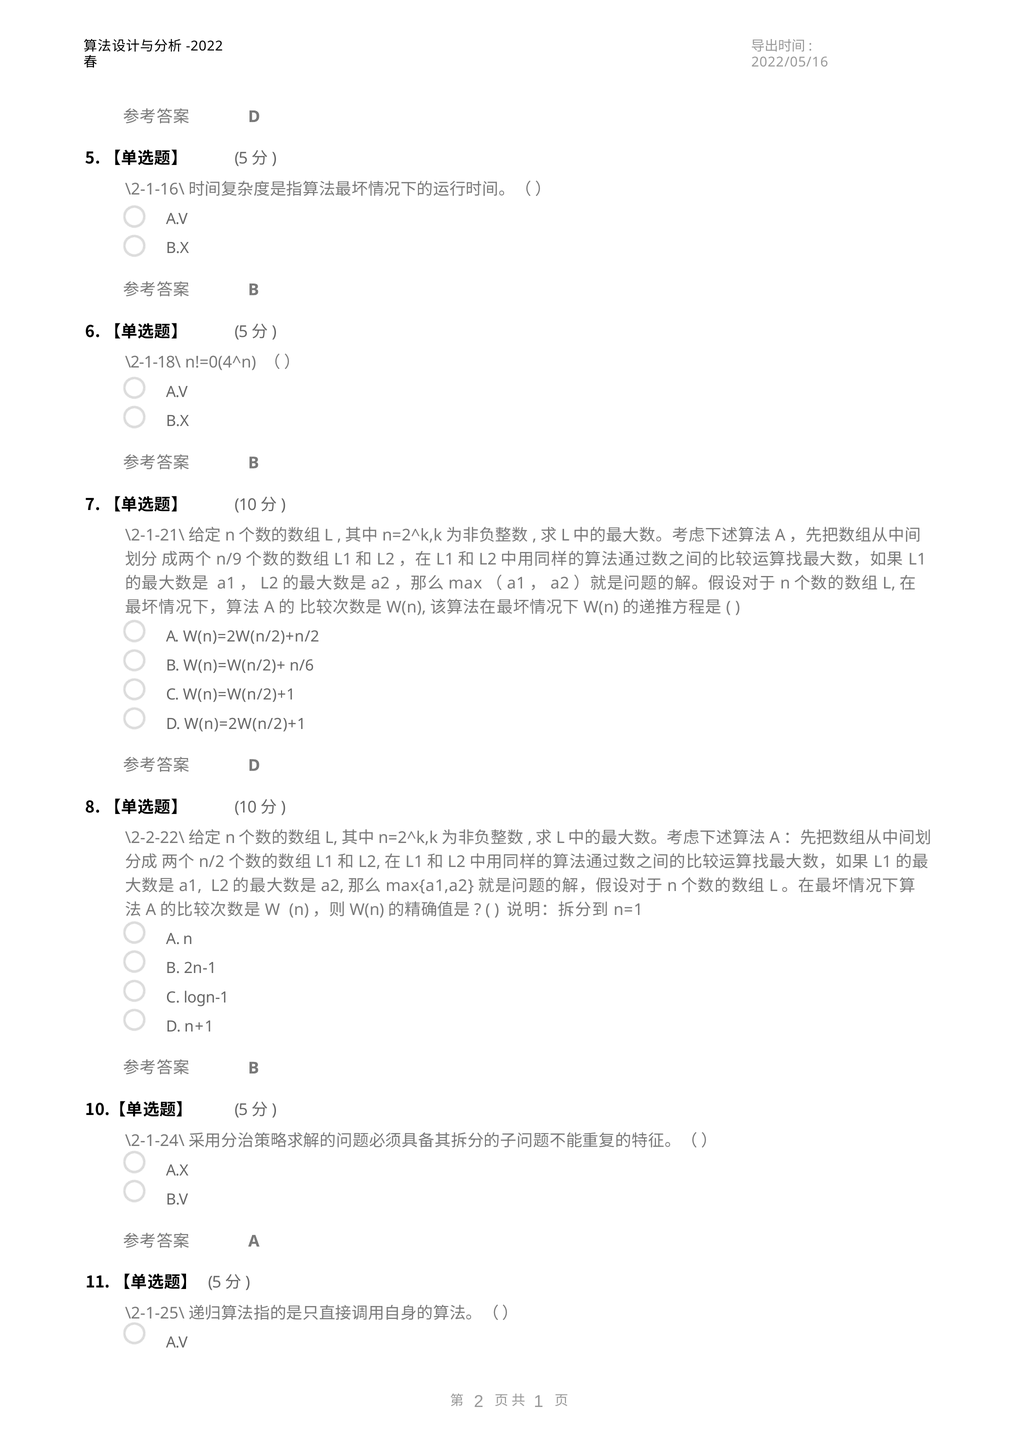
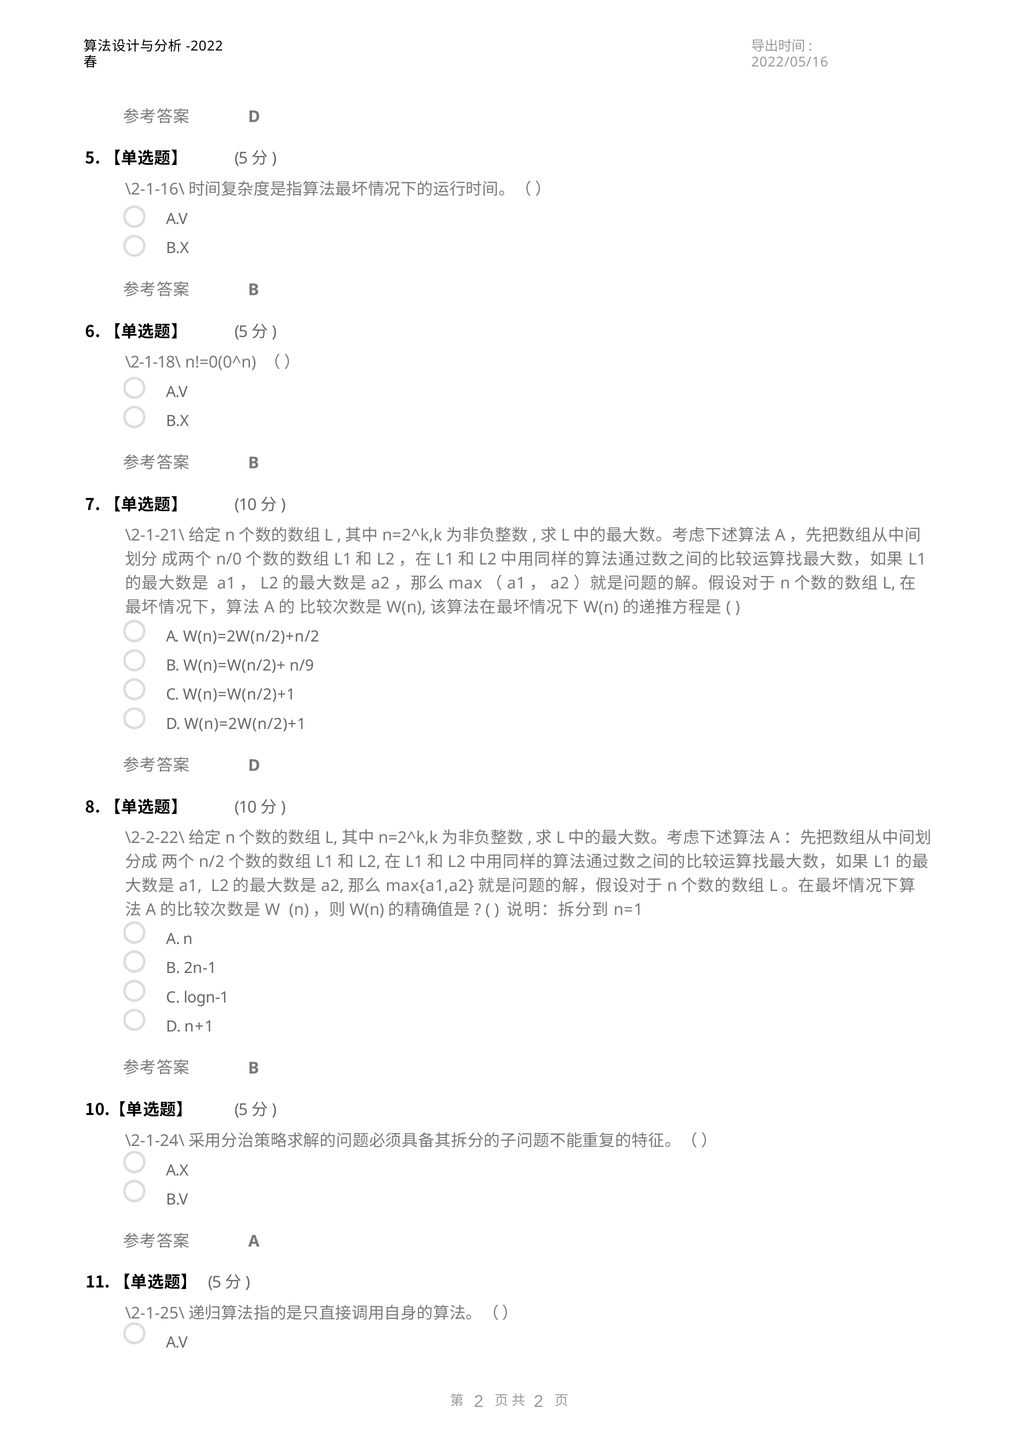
n!=0(4^n: n!=0(4^n -> n!=0(0^n (221, 363)
n/9: n/9 -> n/0 (229, 560)
n/6: n/6 -> n/9 (302, 666)
1: 1 -> 2 (539, 1401)
